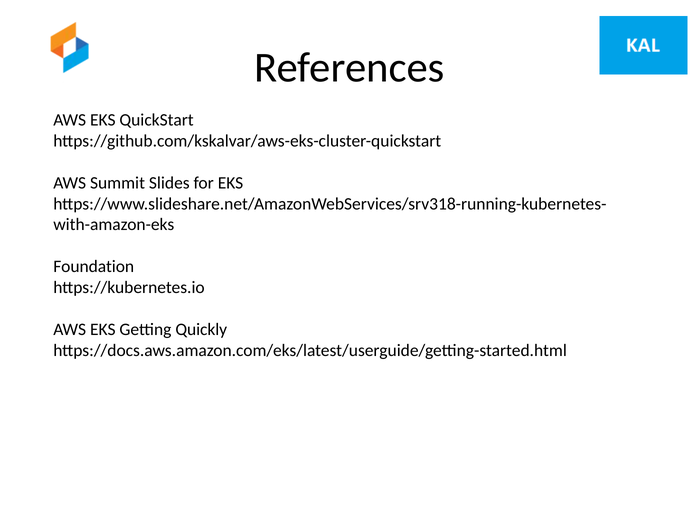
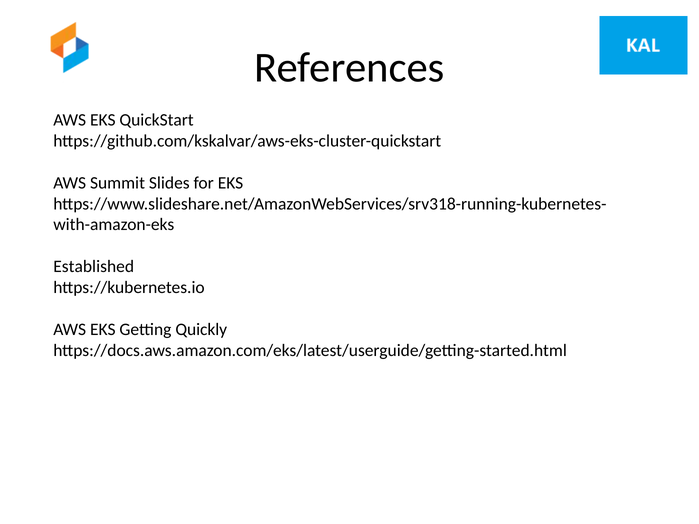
Foundation: Foundation -> Established (94, 267)
